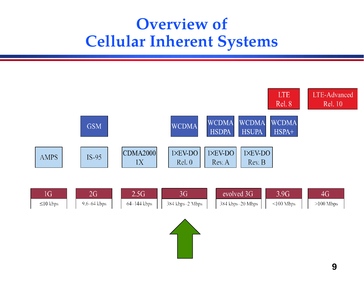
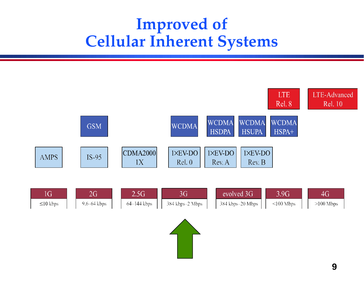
Overview: Overview -> Improved (172, 24)
